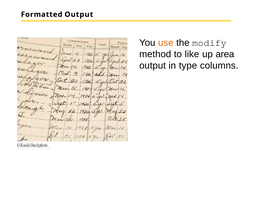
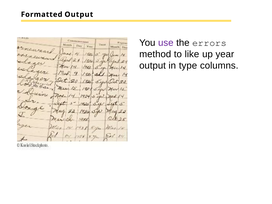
use colour: orange -> purple (166, 43)
modify: modify -> errors (209, 43)
area: area -> year (225, 54)
